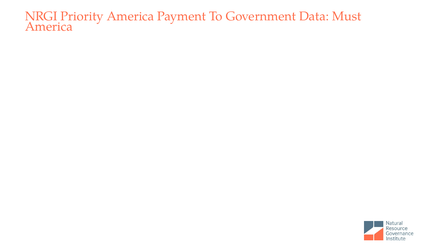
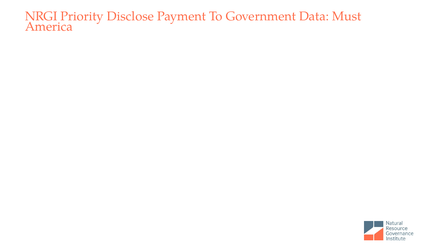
Priority America: America -> Disclose (130, 16)
